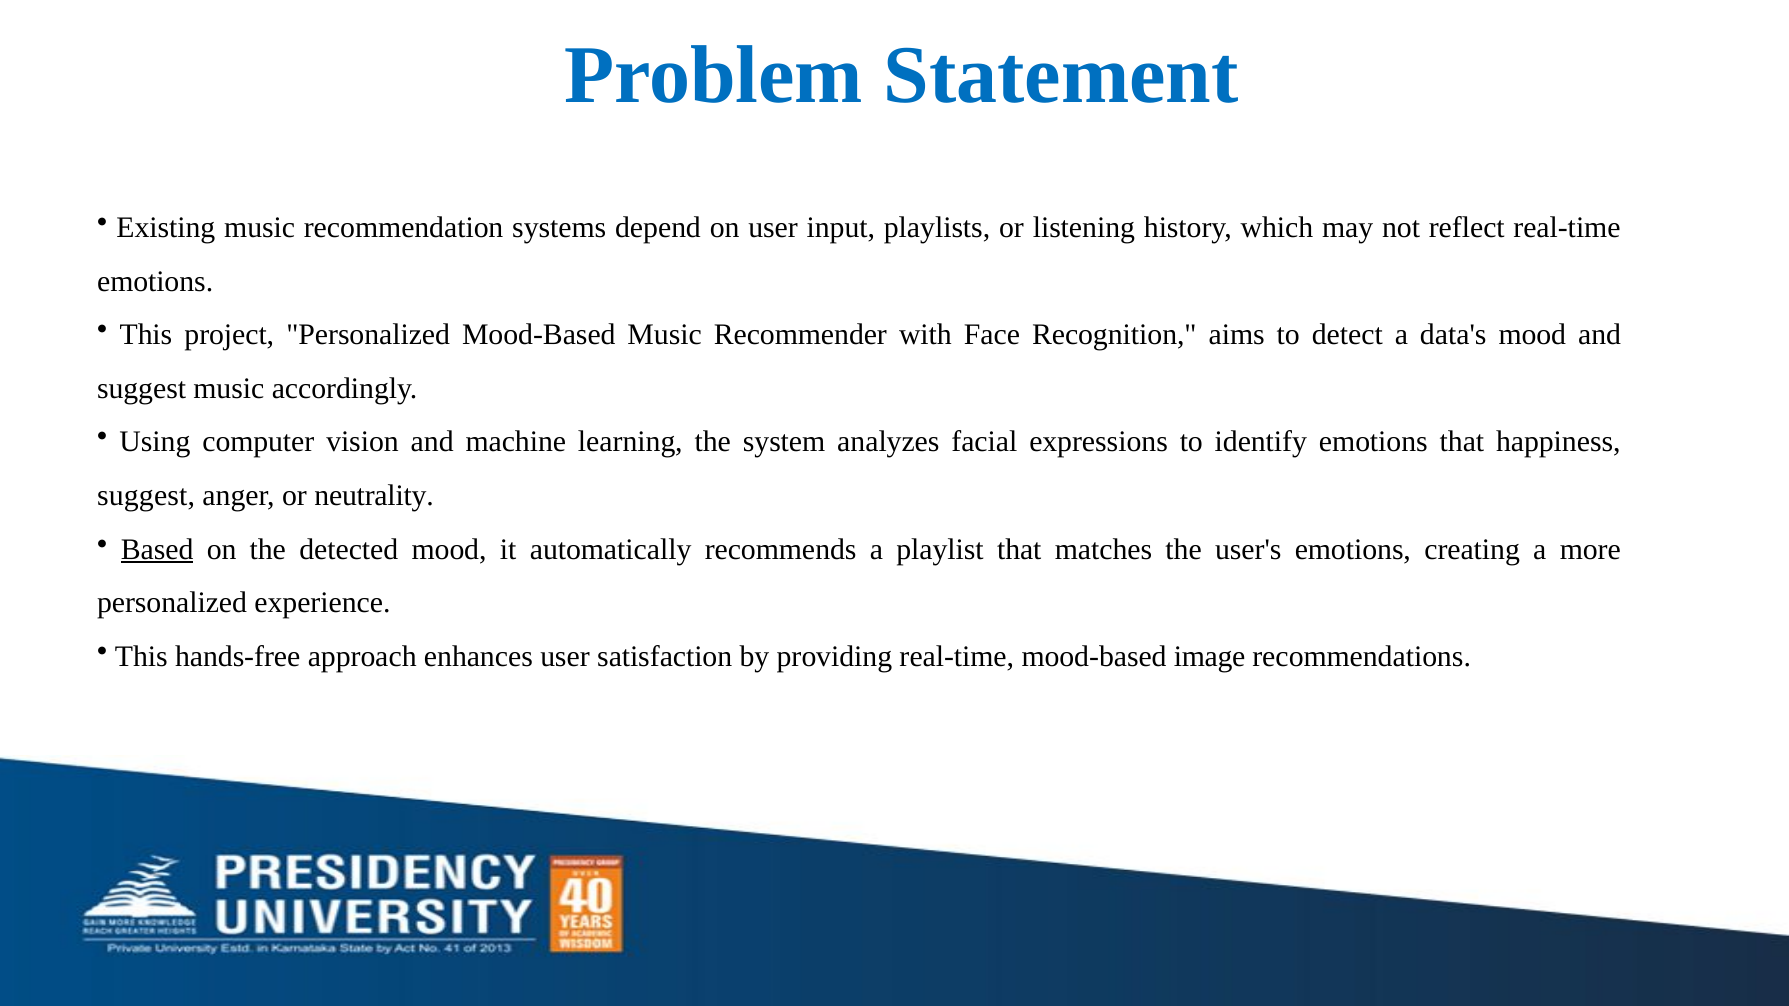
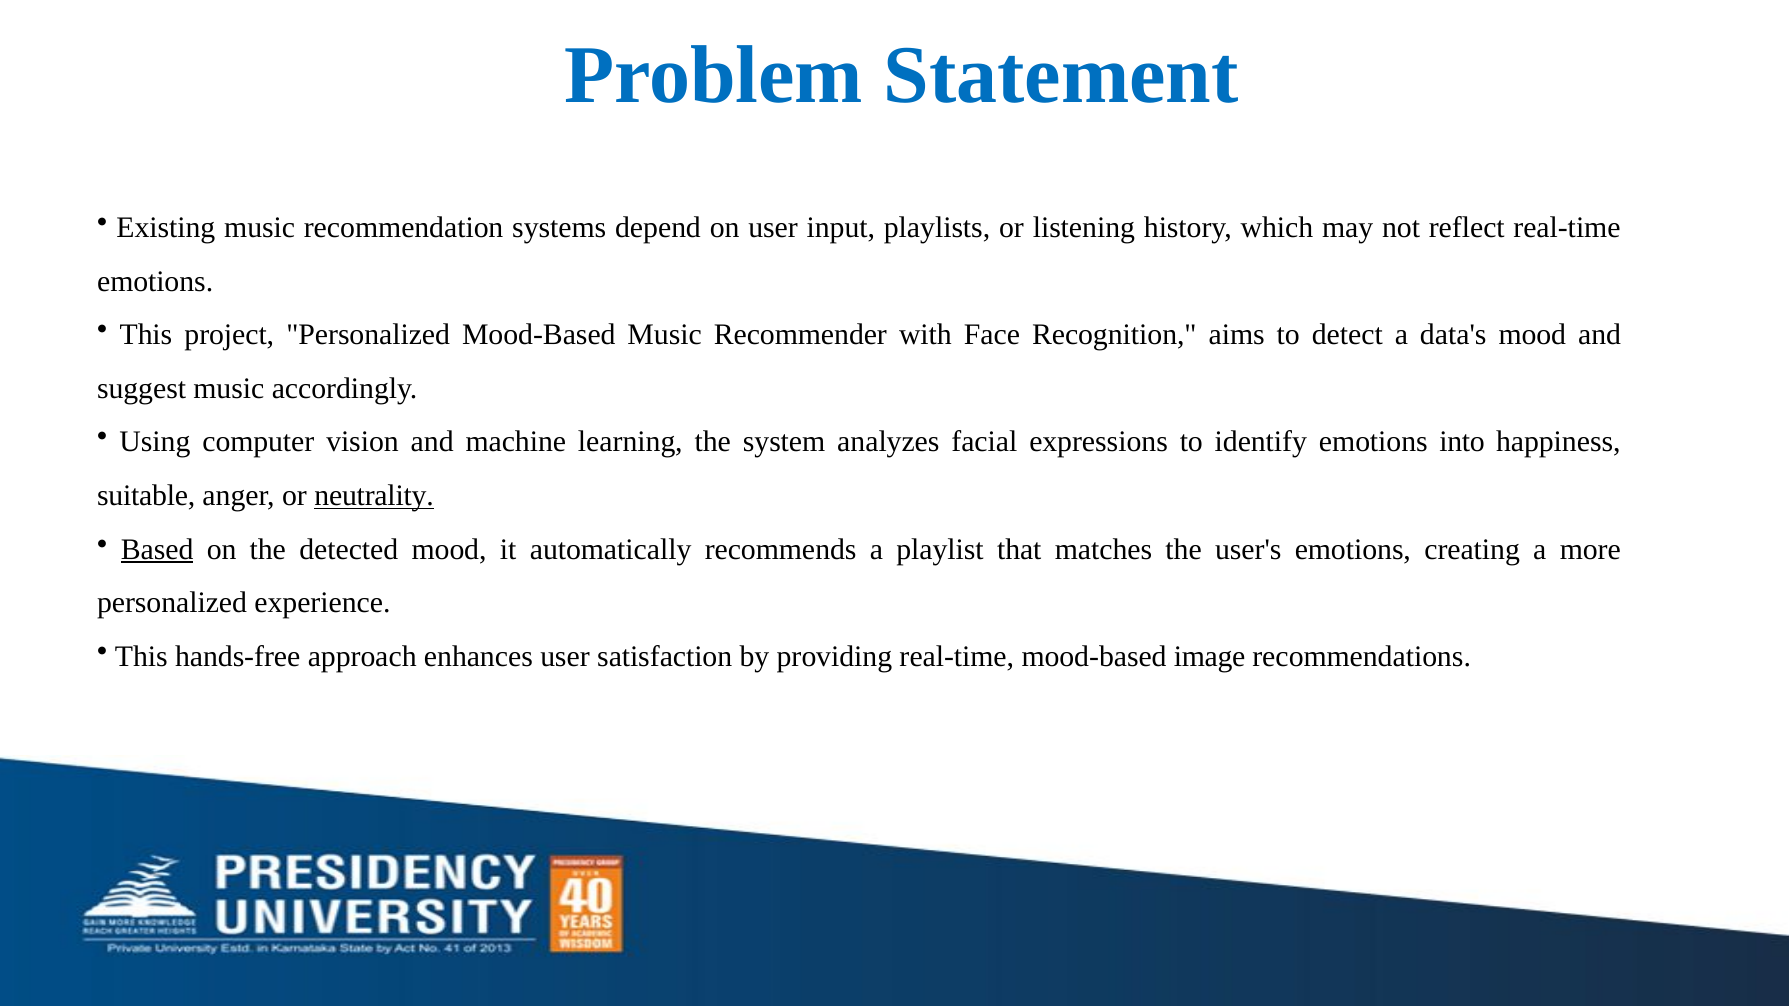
emotions that: that -> into (1462, 442)
suggest: suggest -> suitable (146, 496)
neutrality underline: none -> present (374, 496)
